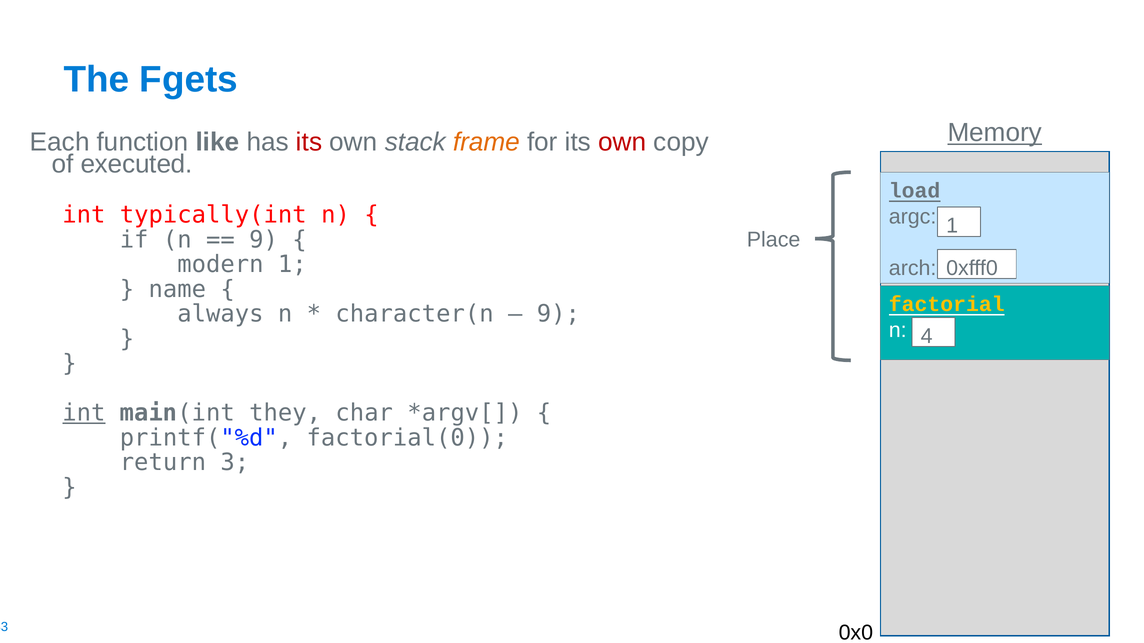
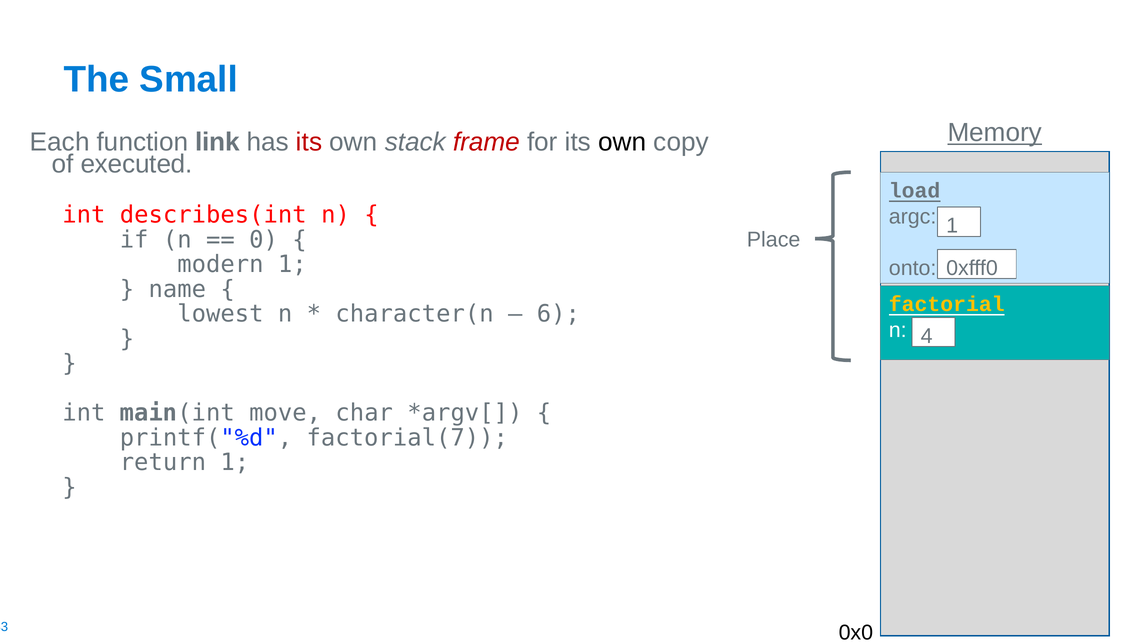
Fgets: Fgets -> Small (189, 80)
like: like -> link (218, 142)
frame colour: orange -> red (486, 142)
own colour: red -> black (622, 142)
typically(int: typically(int -> describes(int (213, 215)
9: 9 -> 0 (264, 240)
arch: arch -> onto (913, 268)
always: always -> lowest (220, 314)
9: 9 -> 6 (558, 314)
int underline: present -> none (84, 413)
they: they -> move (285, 413)
factorial(0: factorial(0 -> factorial(7 (407, 438)
return 3: 3 -> 1 (235, 463)
